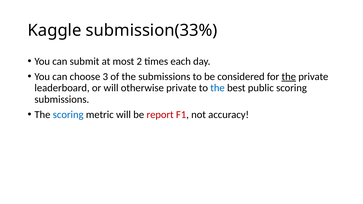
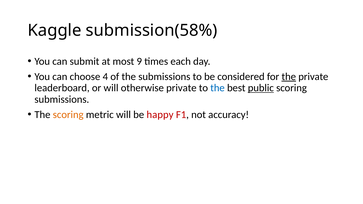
submission(33%: submission(33% -> submission(58% (152, 30)
2: 2 -> 9 (139, 61)
3: 3 -> 4 (105, 77)
public underline: none -> present (261, 88)
scoring colour: blue -> orange (68, 115)
report: report -> happy (160, 115)
